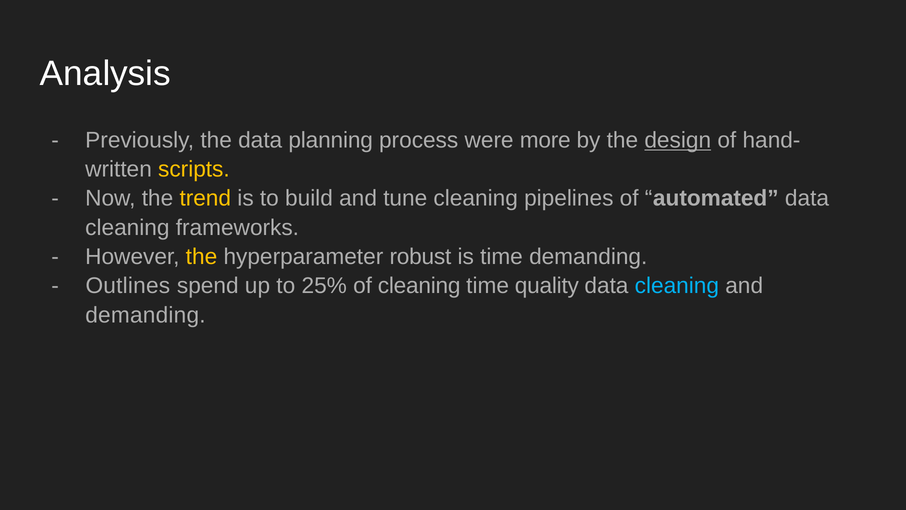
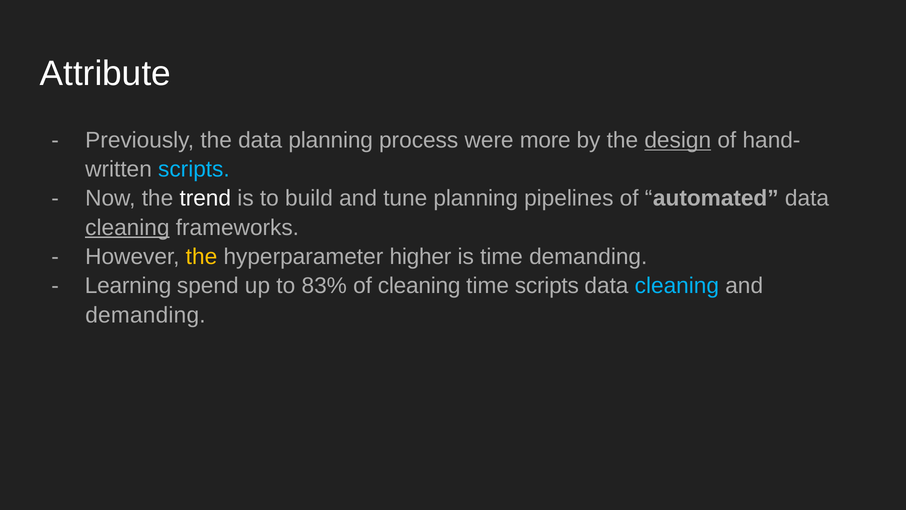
Analysis: Analysis -> Attribute (105, 73)
scripts colour: yellow -> light blue (194, 169)
trend colour: yellow -> white (205, 198)
tune cleaning: cleaning -> planning (476, 198)
cleaning underline: none -> present (127, 228)
robust: robust -> higher (420, 257)
Outlines: Outlines -> Learning (128, 286)
25%: 25% -> 83% (324, 286)
time quality: quality -> scripts (547, 286)
